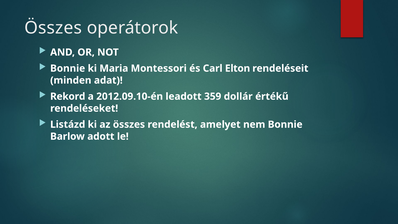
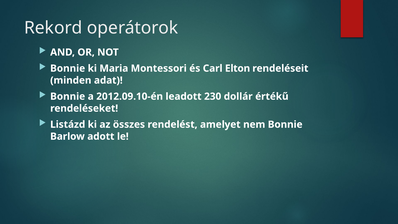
Összes: Összes -> Rekord (53, 28)
Rekord: Rekord -> Bonnie (68, 96)
359: 359 -> 230 (213, 96)
